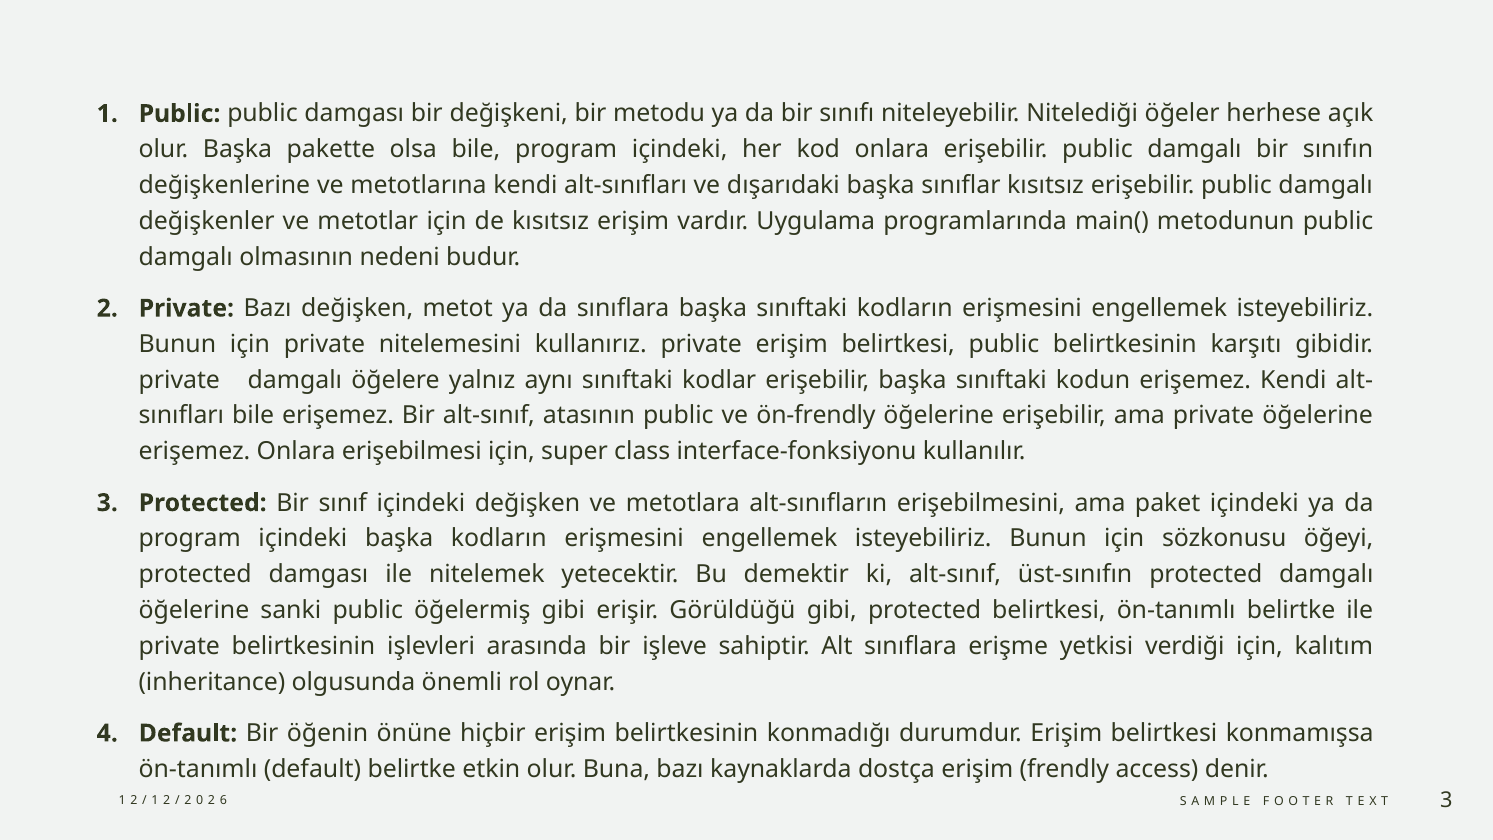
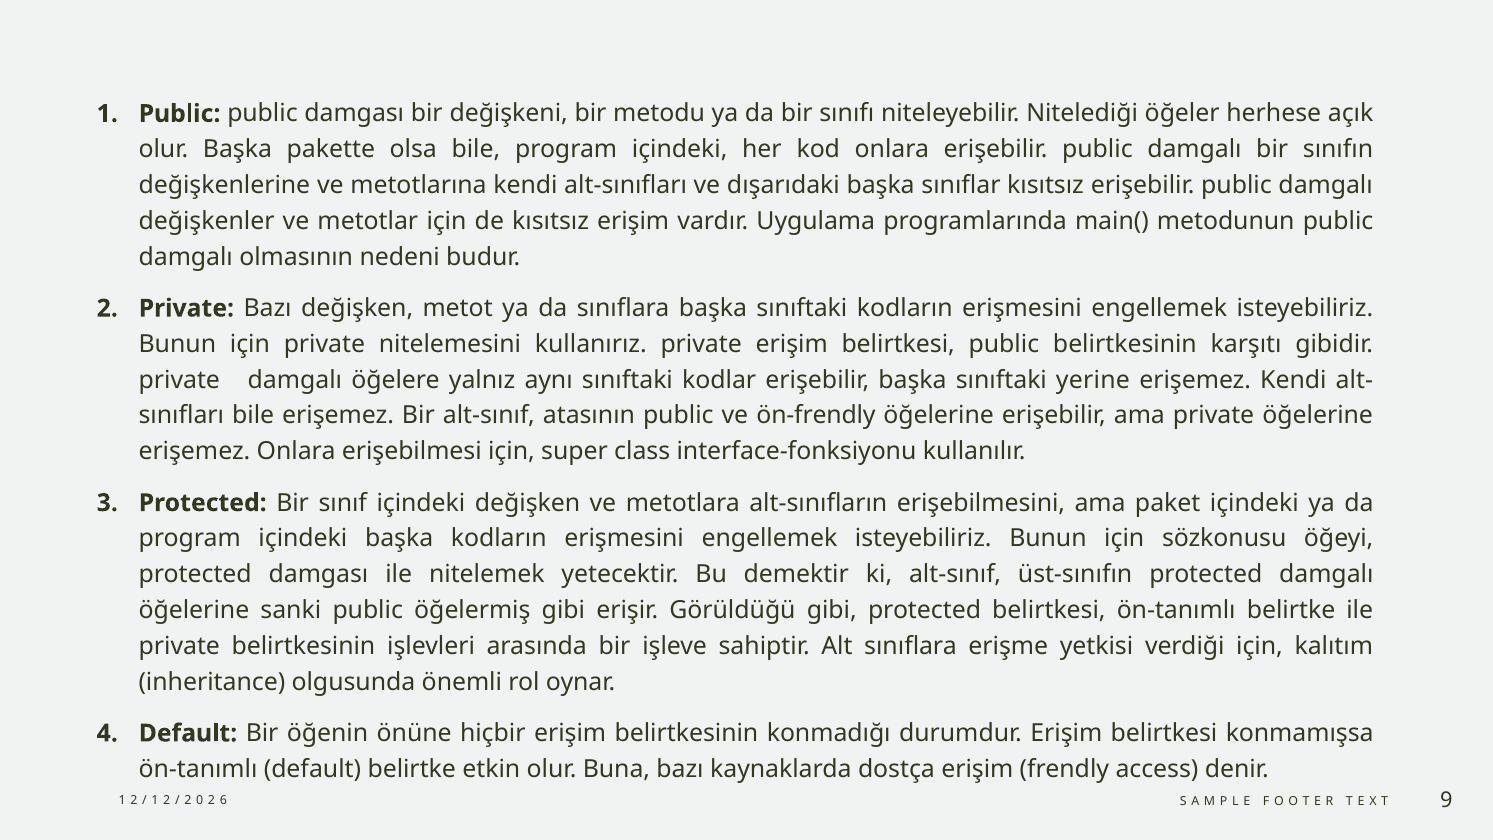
kodun: kodun -> yerine (1093, 380)
3: 3 -> 9 (1446, 801)
